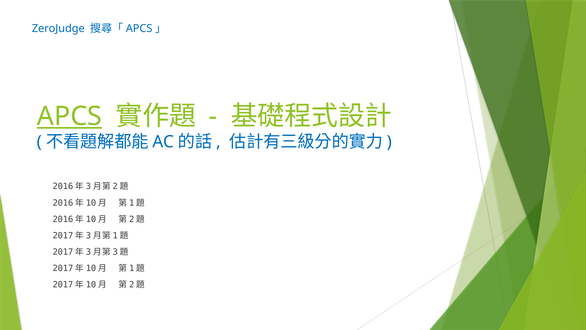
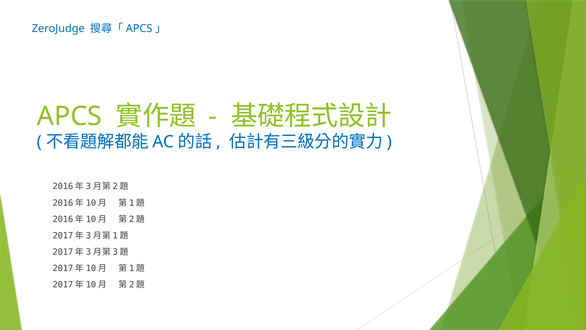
APCS underline: present -> none (69, 116)
